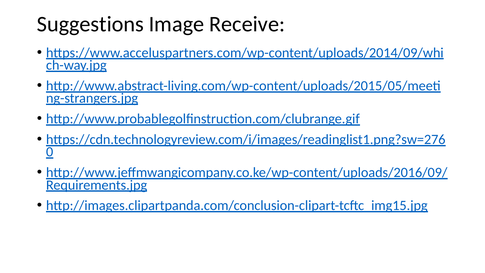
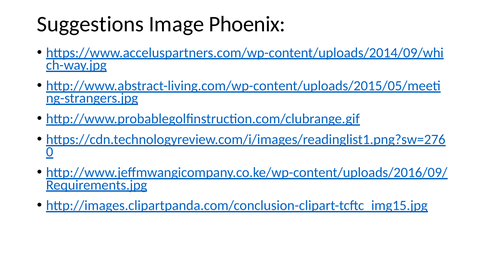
Receive: Receive -> Phoenix (247, 24)
